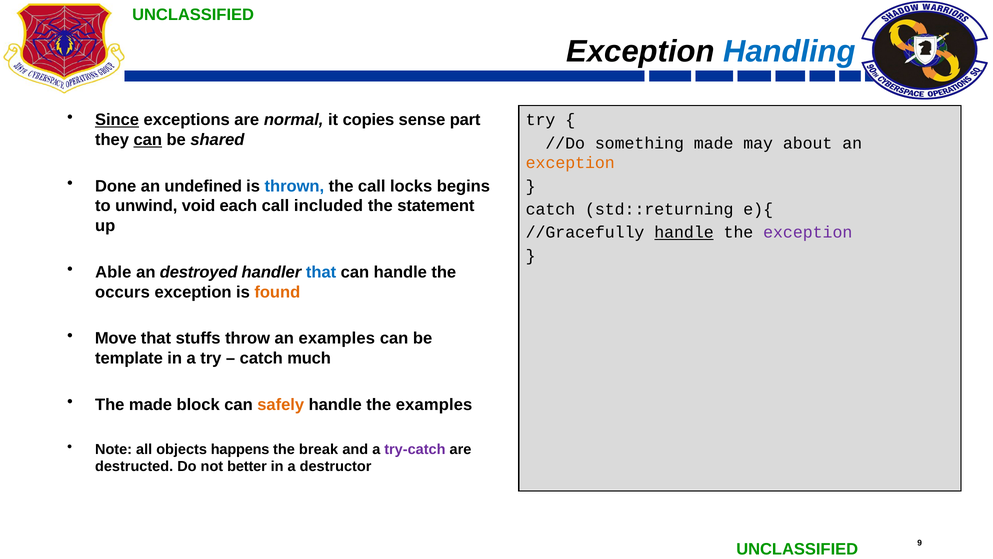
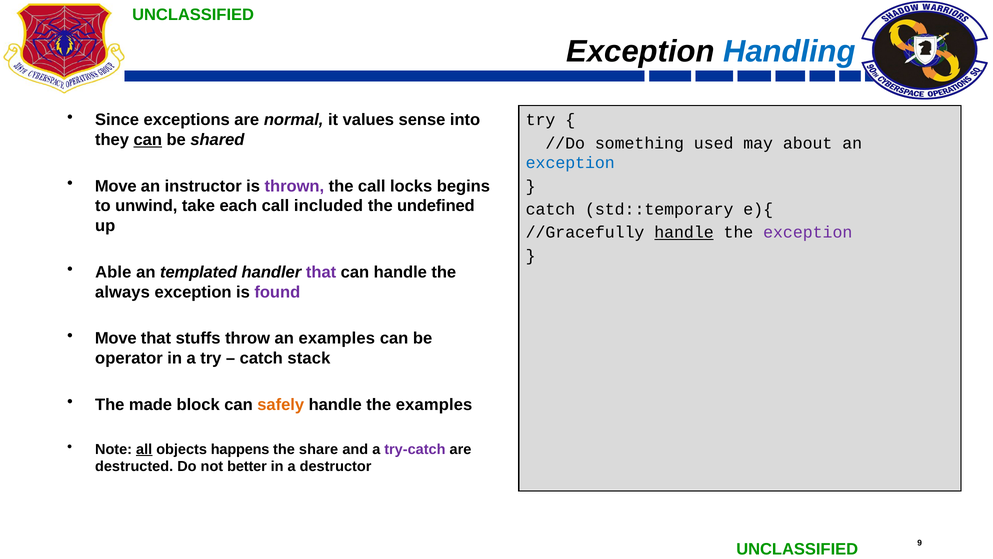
Since underline: present -> none (117, 120)
copies: copies -> values (368, 120)
part: part -> into (465, 120)
something made: made -> used (714, 143)
exception colour: orange -> blue (570, 163)
Done: Done -> Move (116, 186)
undefined: undefined -> instructor (203, 186)
thrown colour: blue -> purple (294, 186)
void: void -> take (198, 206)
statement: statement -> undefined (436, 206)
std::returning: std::returning -> std::temporary (659, 209)
destroyed: destroyed -> templated (199, 272)
that colour: blue -> purple (321, 272)
occurs: occurs -> always (122, 292)
found colour: orange -> purple (277, 292)
template: template -> operator (129, 358)
much: much -> stack (309, 358)
all underline: none -> present (144, 449)
break: break -> share (319, 449)
